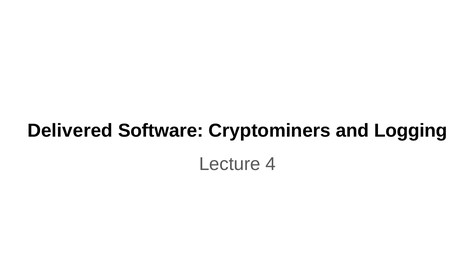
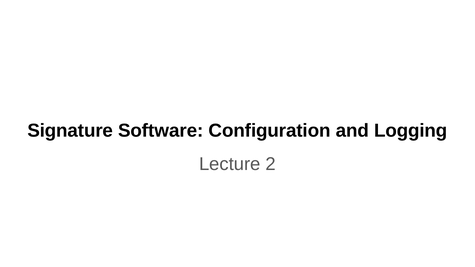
Delivered: Delivered -> Signature (70, 131)
Cryptominers: Cryptominers -> Configuration (270, 131)
4: 4 -> 2 (271, 164)
